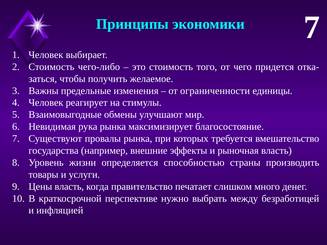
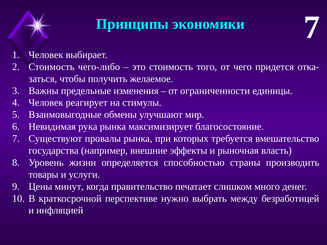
Цены власть: власть -> минут (69, 187)
